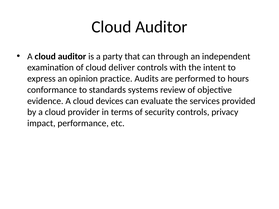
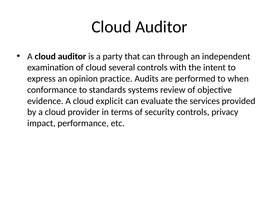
deliver: deliver -> several (122, 68)
hours: hours -> when (238, 79)
devices: devices -> explicit (109, 101)
